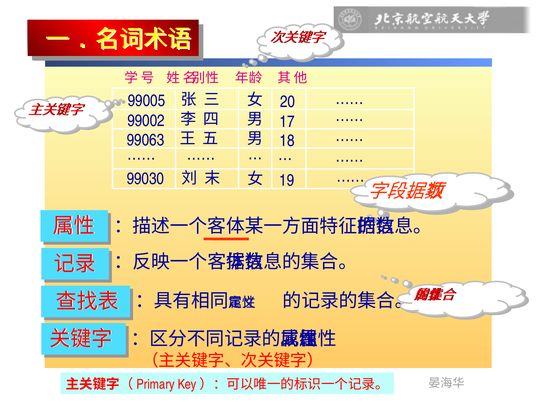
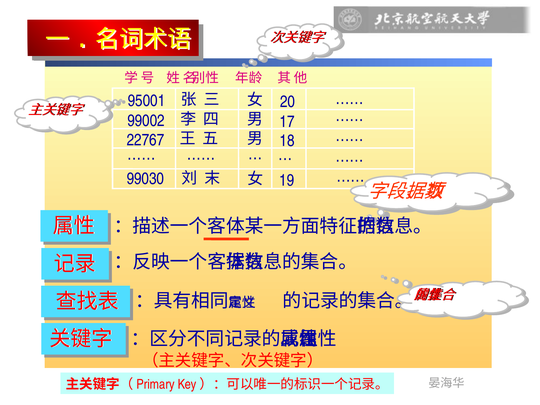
99005: 99005 -> 95001 (146, 101)
99063: 99063 -> 22767 (145, 140)
